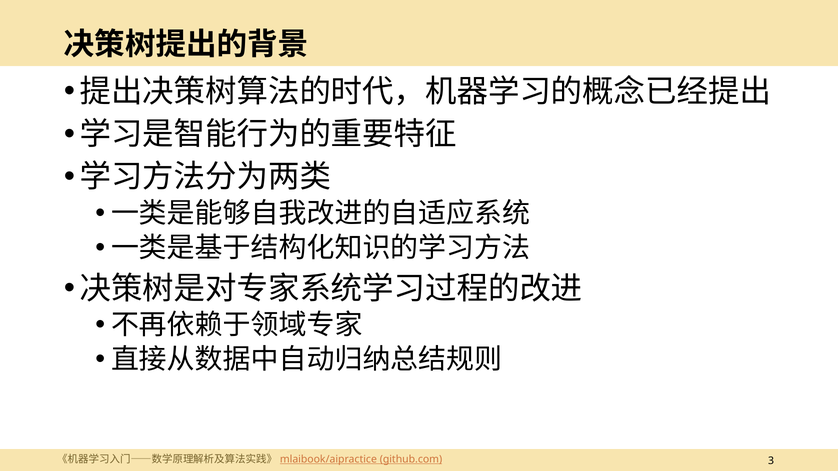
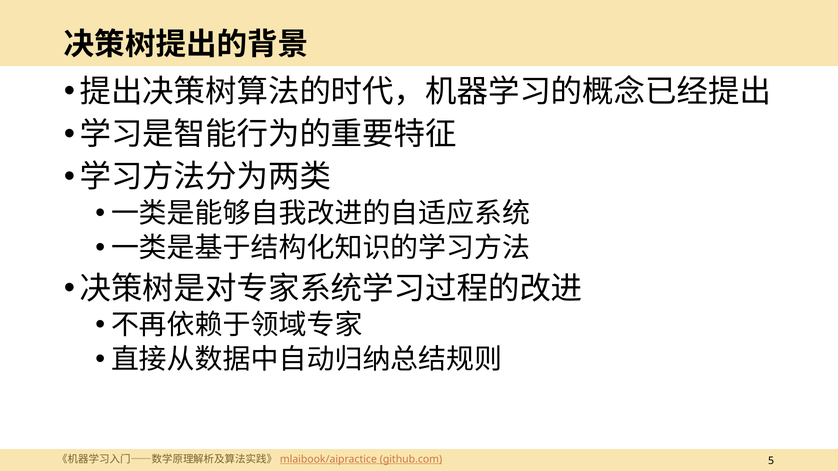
3: 3 -> 5 (771, 461)
